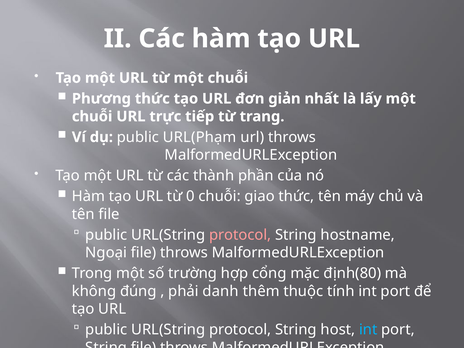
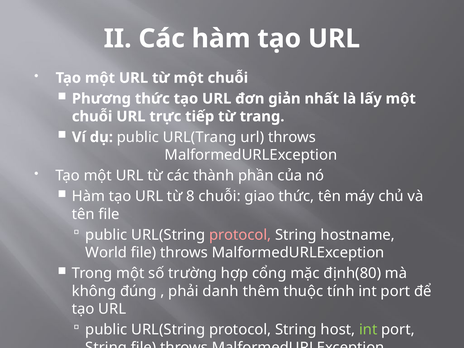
URL(Phạm: URL(Phạm -> URL(Trang (200, 137)
0: 0 -> 8 (190, 196)
Ngoại: Ngoại -> World (106, 253)
int colour: light blue -> light green (368, 330)
